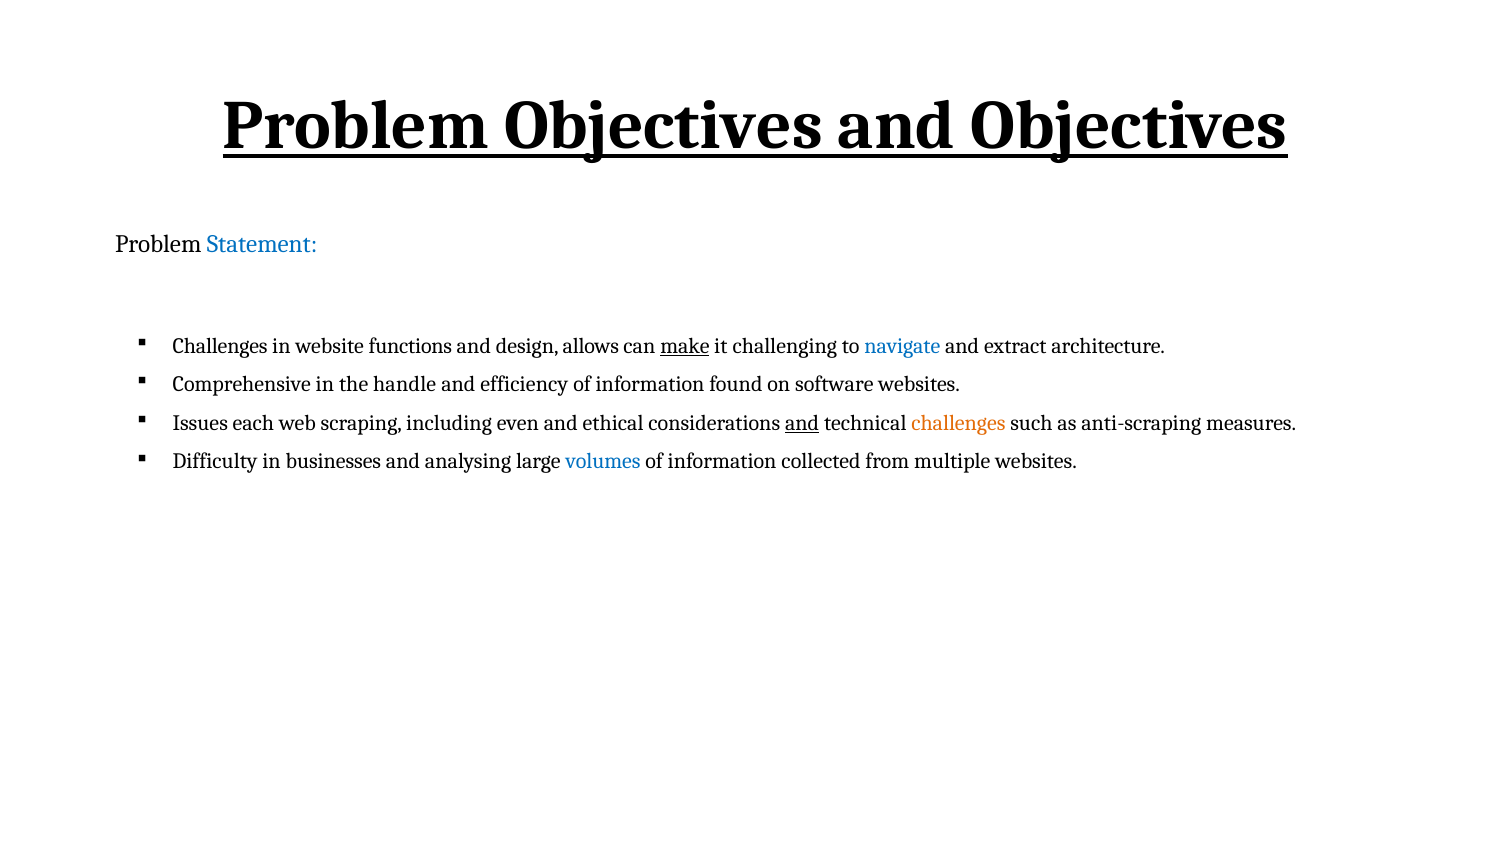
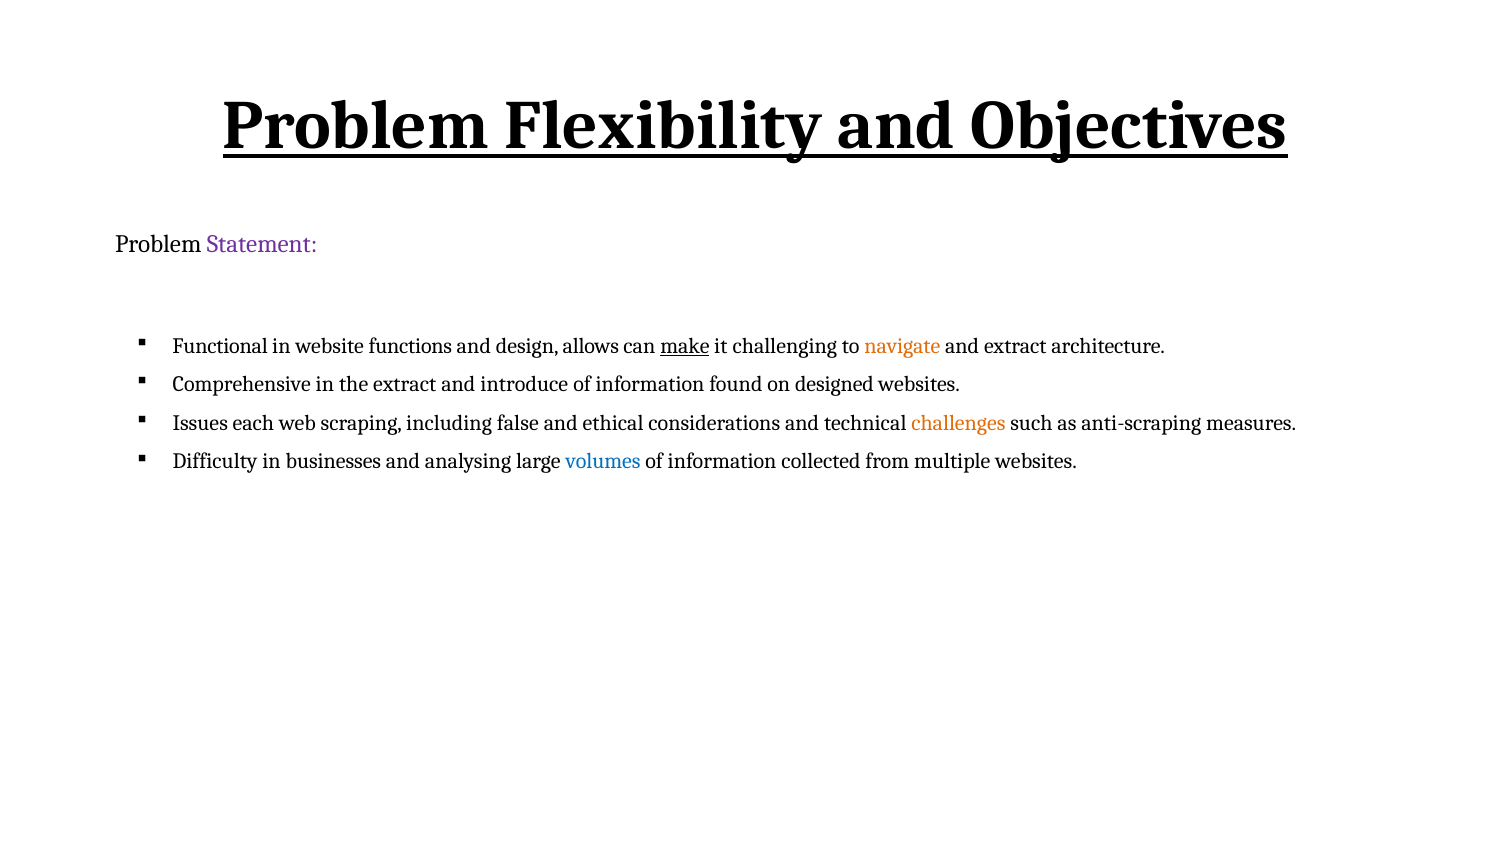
Problem Objectives: Objectives -> Flexibility (663, 126)
Statement colour: blue -> purple (262, 244)
Challenges: Challenges -> Functional (220, 346)
navigate colour: blue -> orange (902, 346)
the handle: handle -> extract (405, 384)
efficiency: efficiency -> introduce (524, 384)
software: software -> designed (834, 384)
even: even -> false (518, 423)
and underline: present -> none (802, 423)
